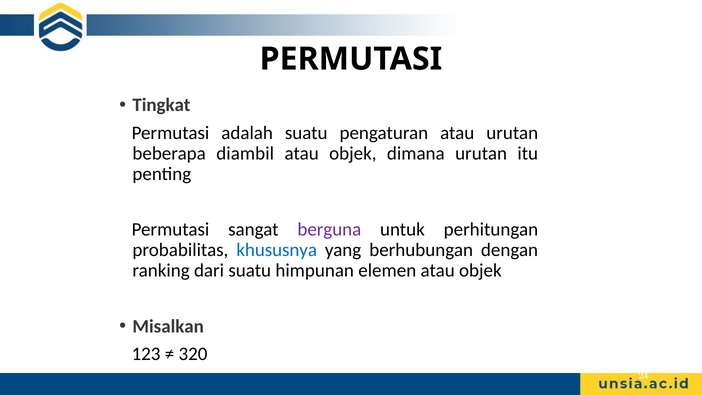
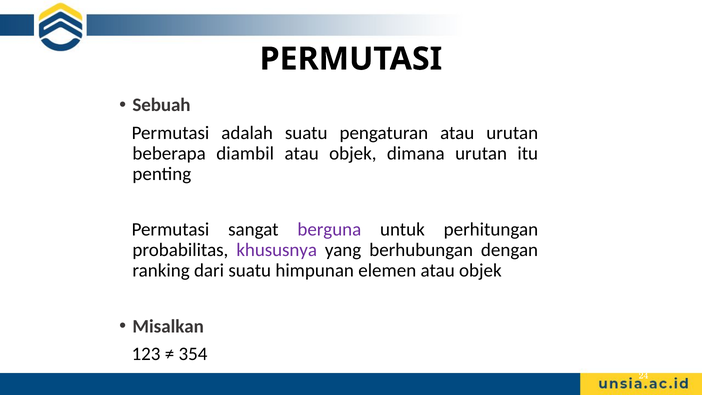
Tingkat: Tingkat -> Sebuah (161, 105)
khususnya colour: blue -> purple (277, 250)
320: 320 -> 354 (193, 354)
